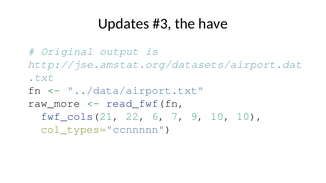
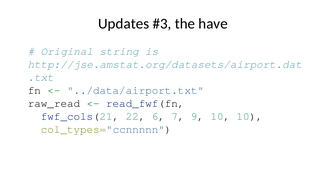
output: output -> string (119, 51)
raw_more: raw_more -> raw_read (54, 103)
